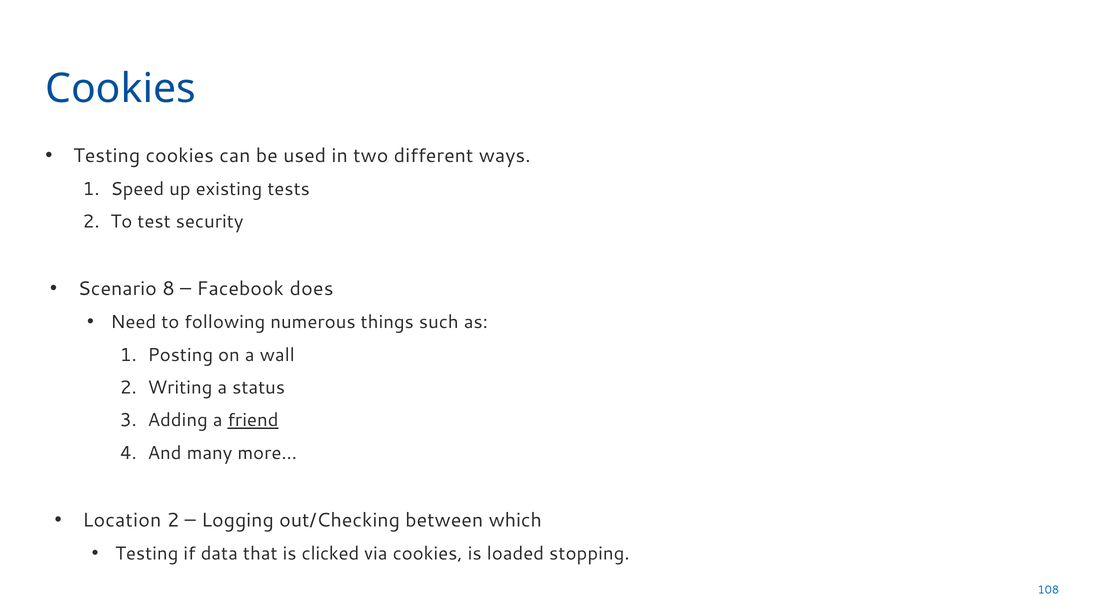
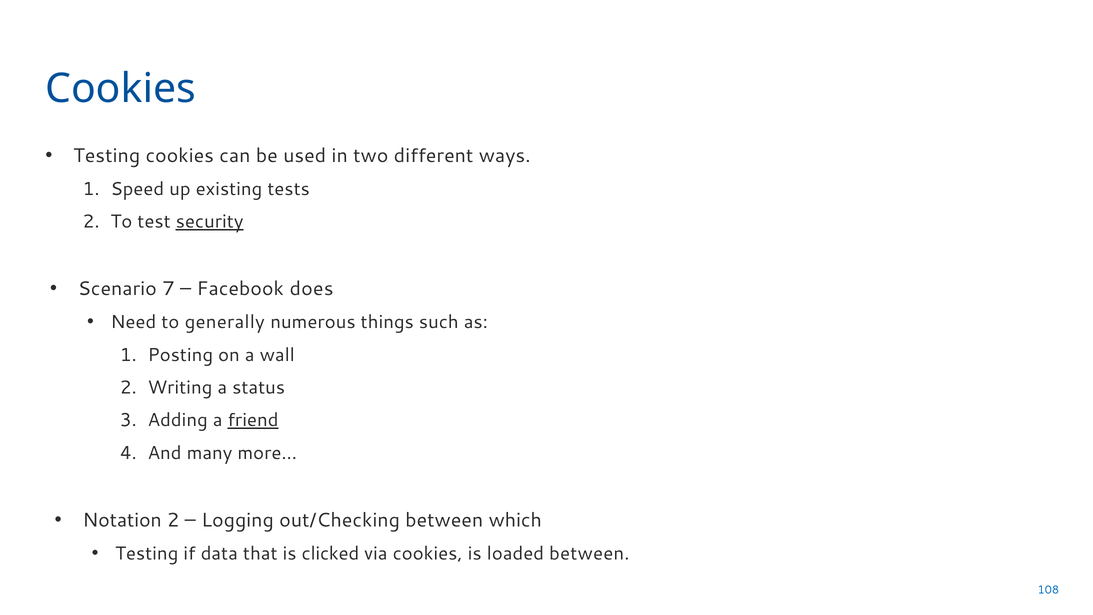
security underline: none -> present (210, 222)
8: 8 -> 7 (169, 289)
following: following -> generally (225, 322)
Location: Location -> Notation (122, 520)
loaded stopping: stopping -> between (589, 553)
